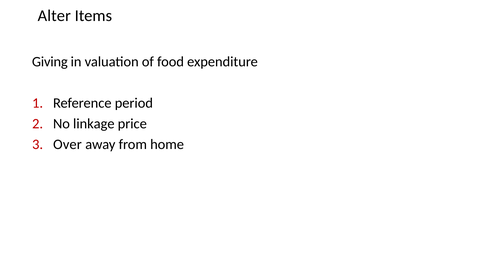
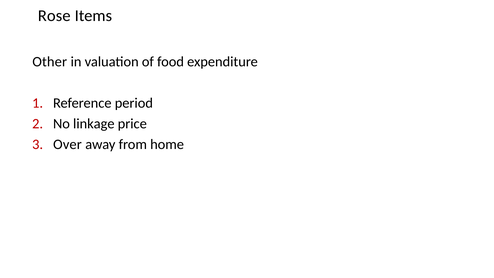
Alter: Alter -> Rose (54, 16)
Giving: Giving -> Other (50, 62)
